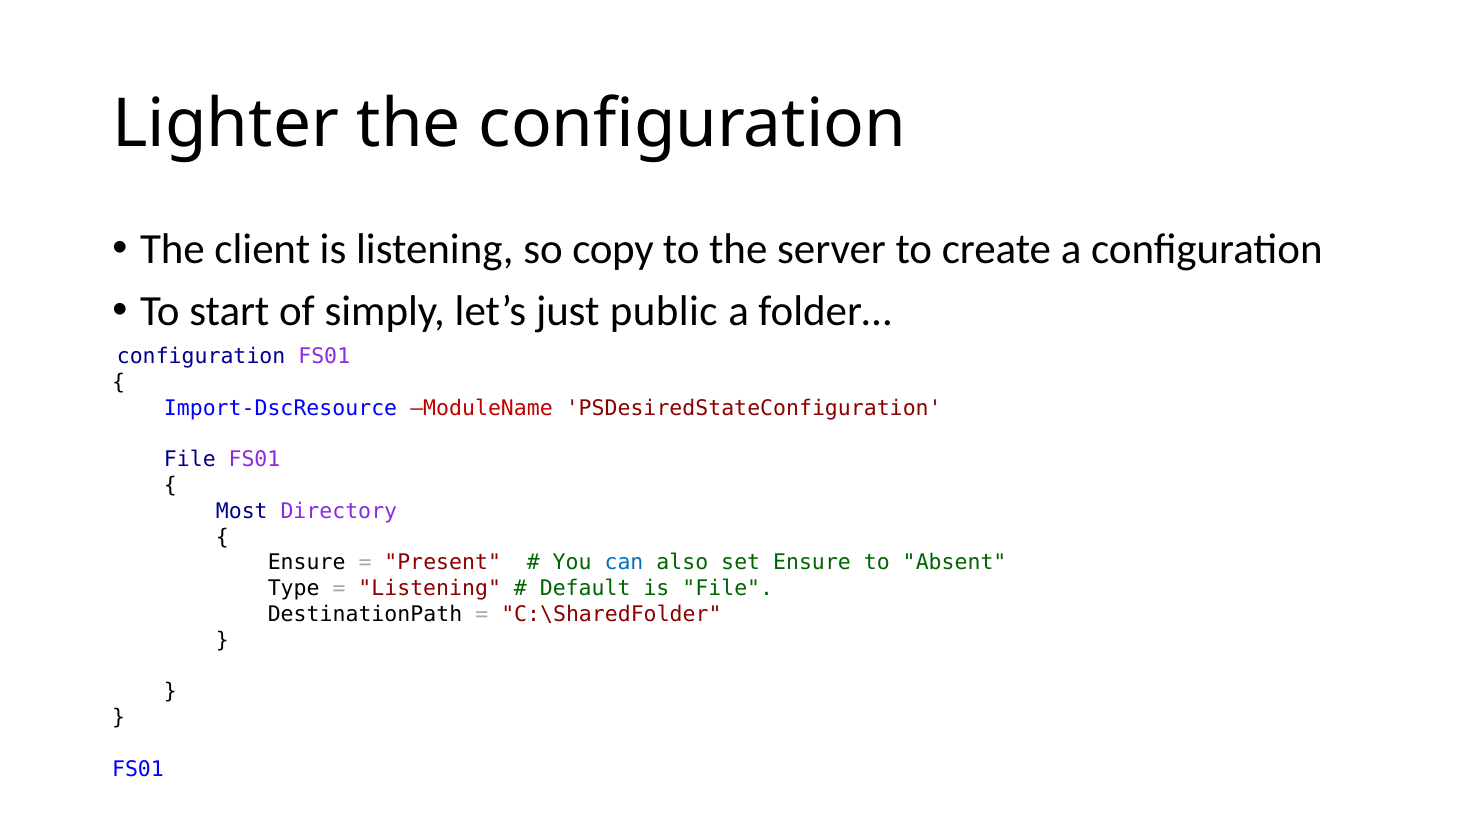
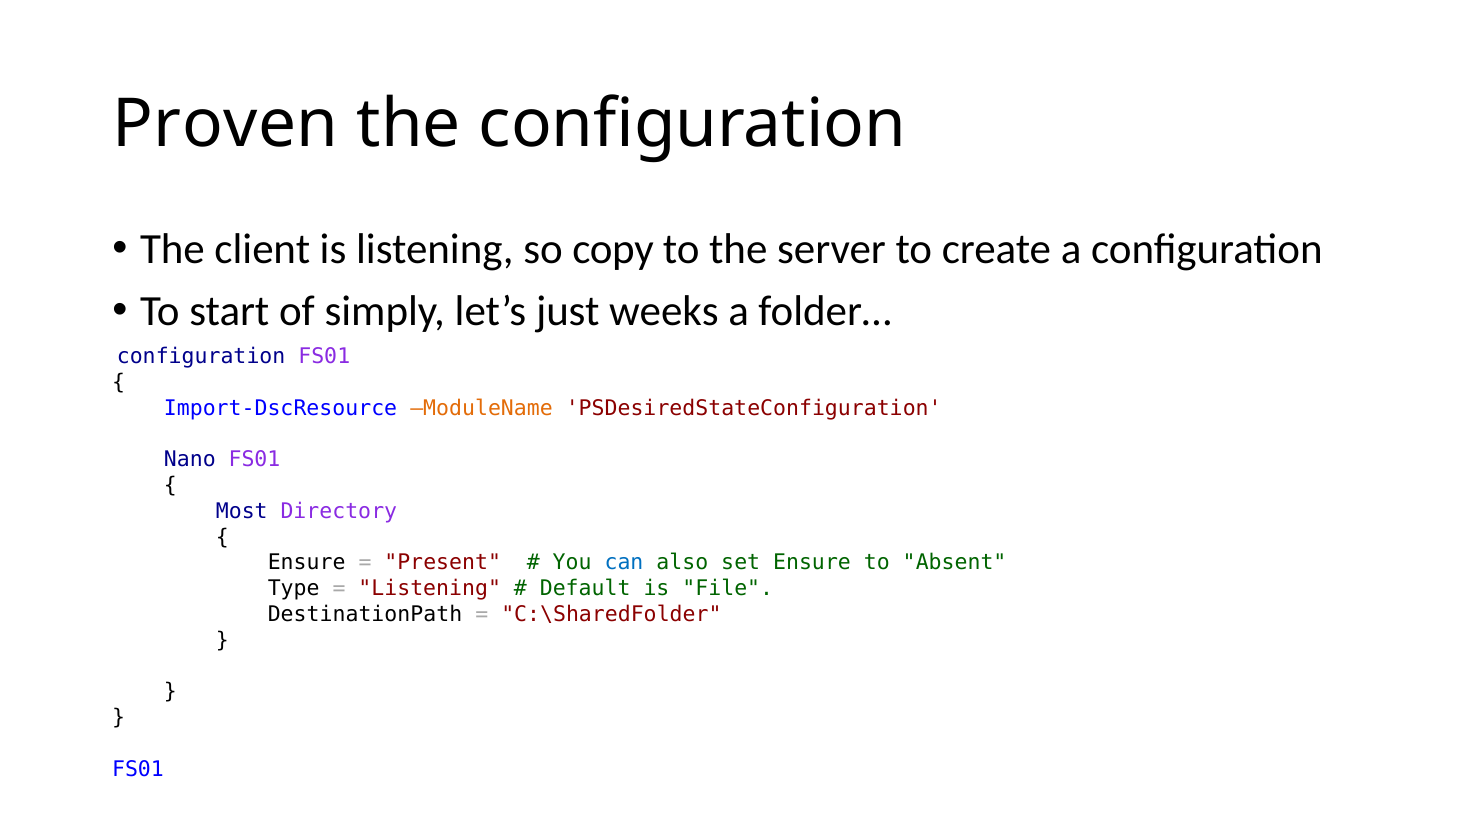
Lighter: Lighter -> Proven (226, 124)
public: public -> weeks (664, 311)
ModuleName colour: red -> orange (482, 408)
File: File -> Nano (190, 460)
